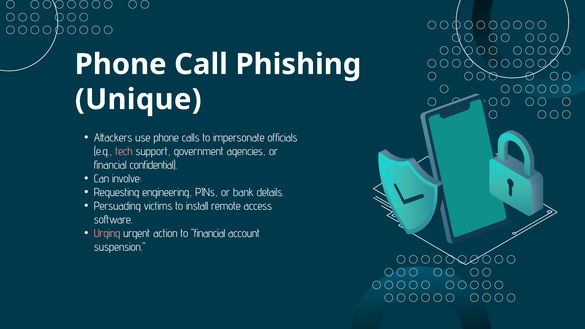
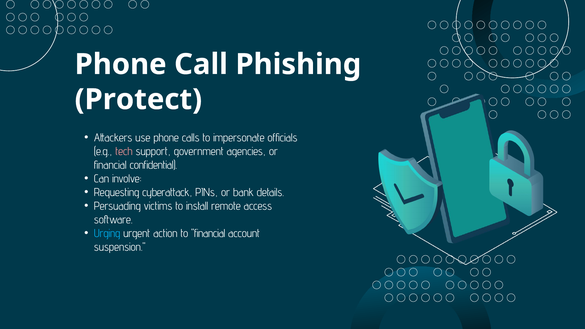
Unique: Unique -> Protect (138, 99)
engineering: engineering -> cyberattack (167, 192)
Urging colour: pink -> light blue (107, 233)
